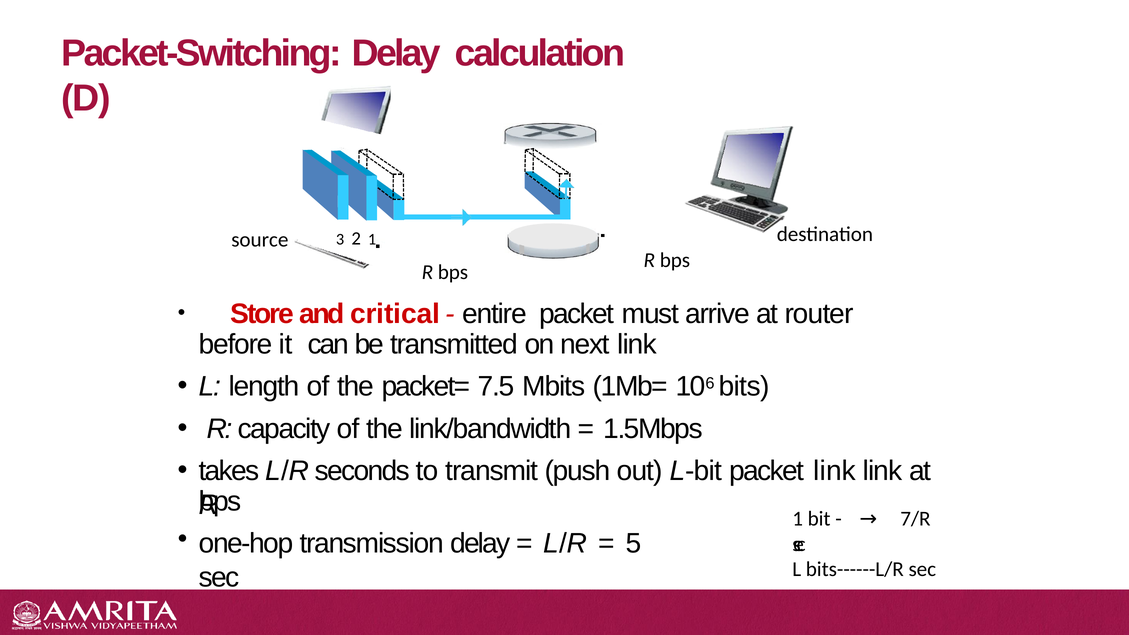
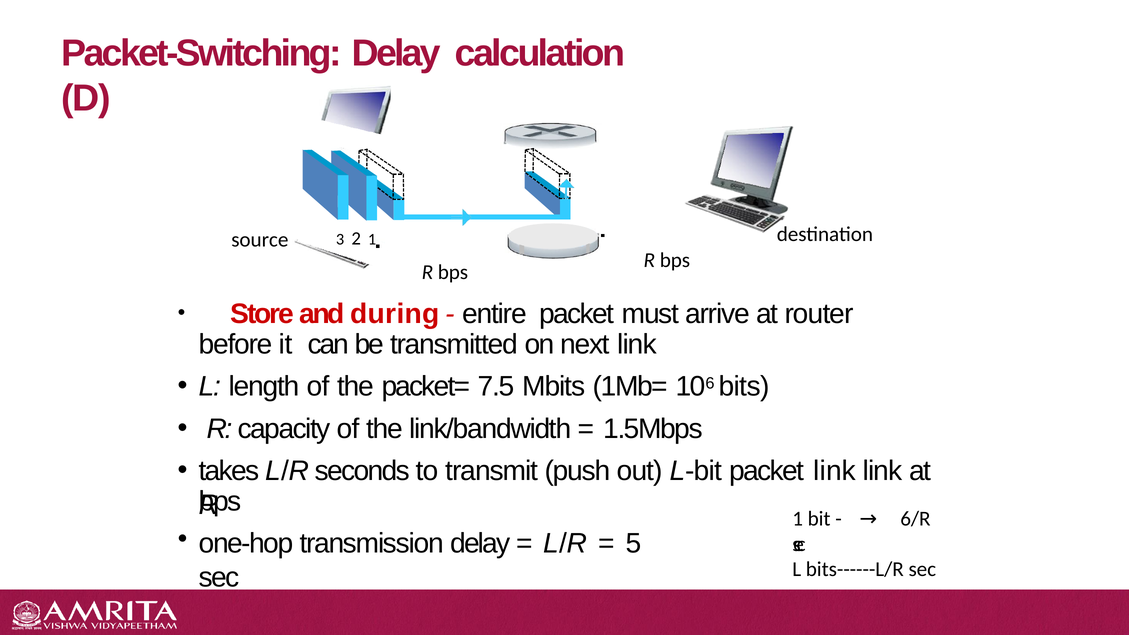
critical: critical -> during (395, 314)
7/R: 7/R -> 6/R (915, 519)
